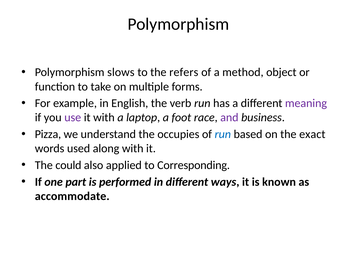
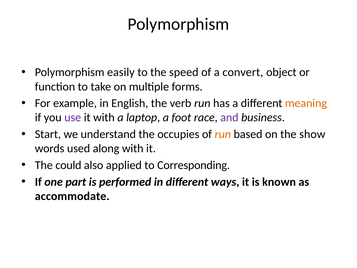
slows: slows -> easily (121, 72)
refers: refers -> speed (184, 72)
method: method -> convert (243, 72)
meaning colour: purple -> orange (306, 103)
Pizza: Pizza -> Start (48, 134)
run colour: blue -> orange (223, 134)
exact: exact -> show (312, 134)
